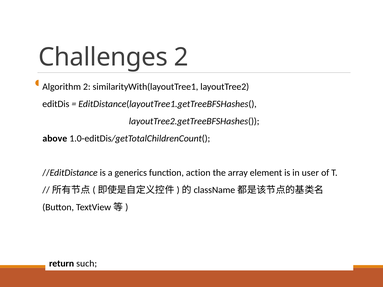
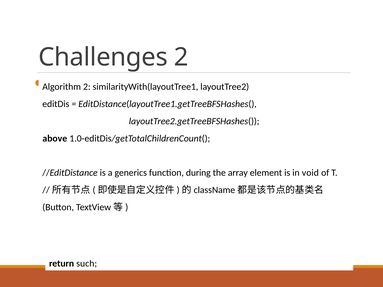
action: action -> during (198, 173)
user: user -> void (310, 173)
